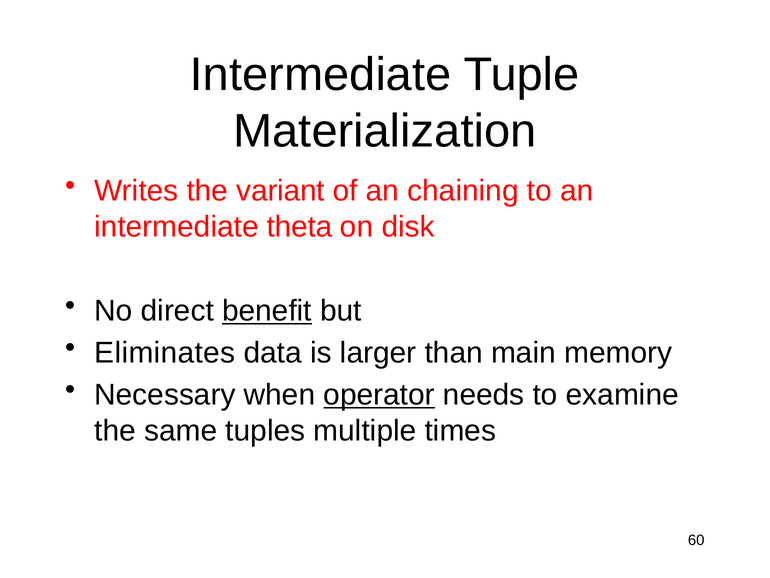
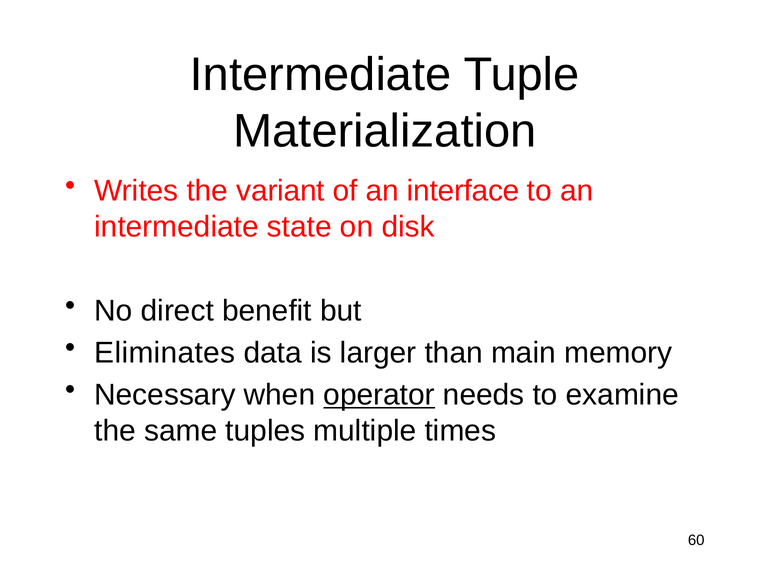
chaining: chaining -> interface (463, 191)
theta: theta -> state (299, 227)
benefit underline: present -> none (267, 311)
